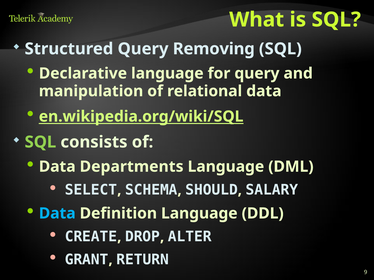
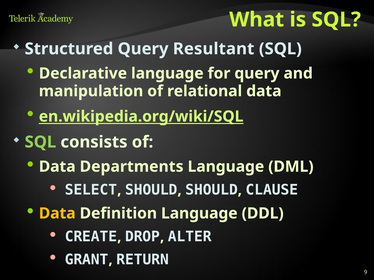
Removing: Removing -> Resultant (214, 49)
SCHEMA: SCHEMA -> SHOULD (151, 190)
SALARY: SALARY -> CLAUSE (272, 190)
Data colour: light blue -> yellow (57, 214)
